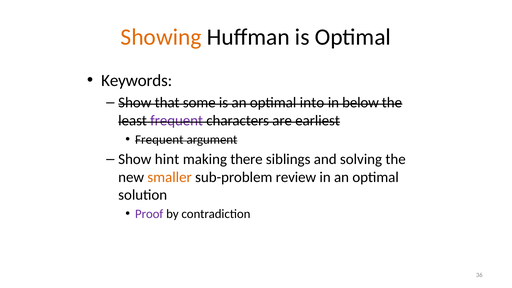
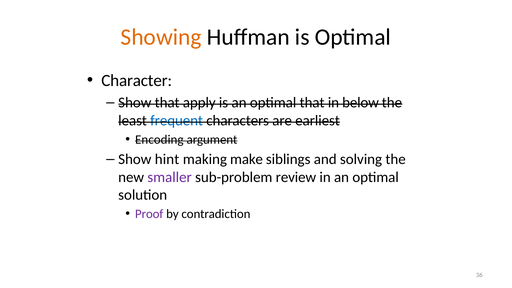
Keywords: Keywords -> Character (137, 81)
some: some -> apply (199, 103)
optimal into: into -> that (312, 103)
frequent colour: purple -> blue (177, 120)
Frequent: Frequent -> Encoding (159, 140)
there: there -> make (246, 159)
smaller colour: orange -> purple (170, 177)
